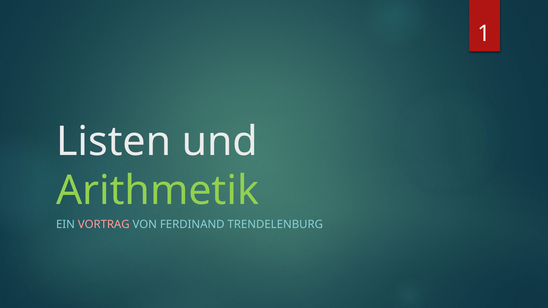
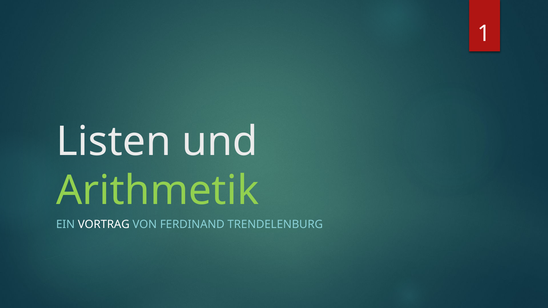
VORTRAG colour: pink -> white (104, 224)
